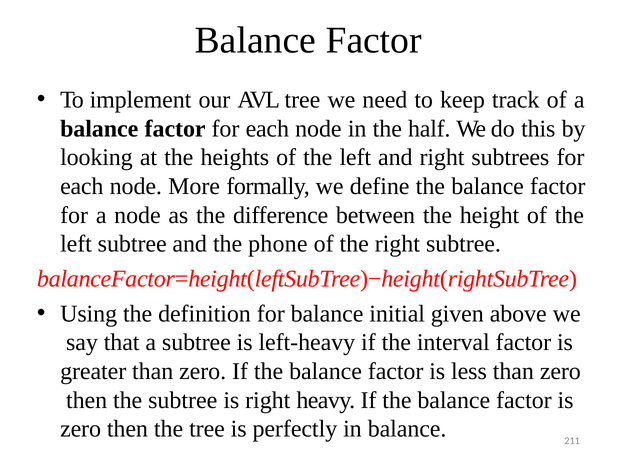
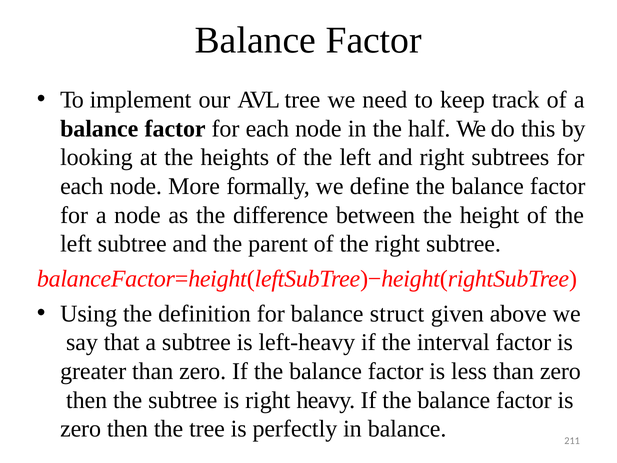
phone: phone -> parent (278, 244)
initial: initial -> struct (397, 314)
